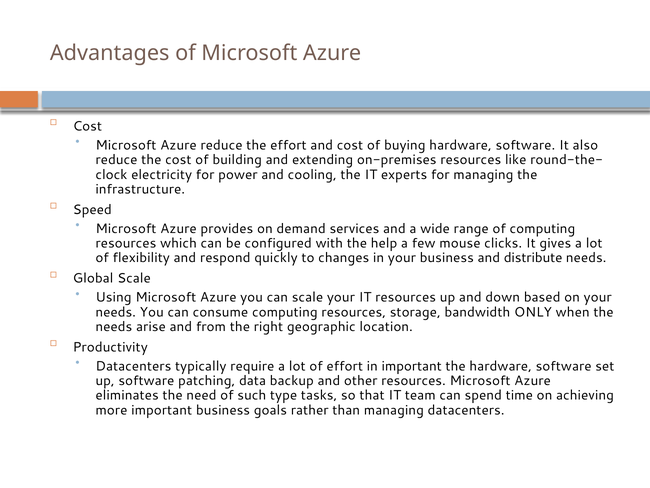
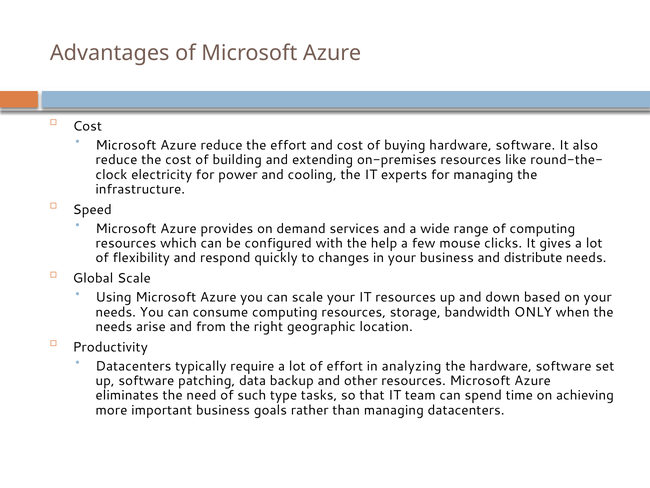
in important: important -> analyzing (412, 366)
